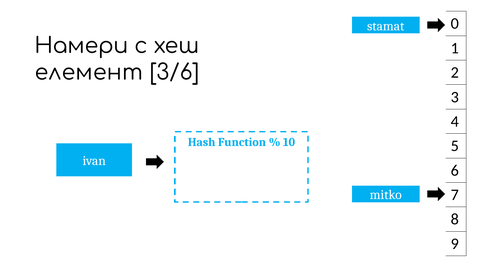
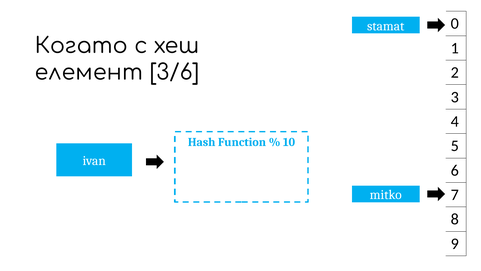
Намери: Намери -> Когато (81, 46)
